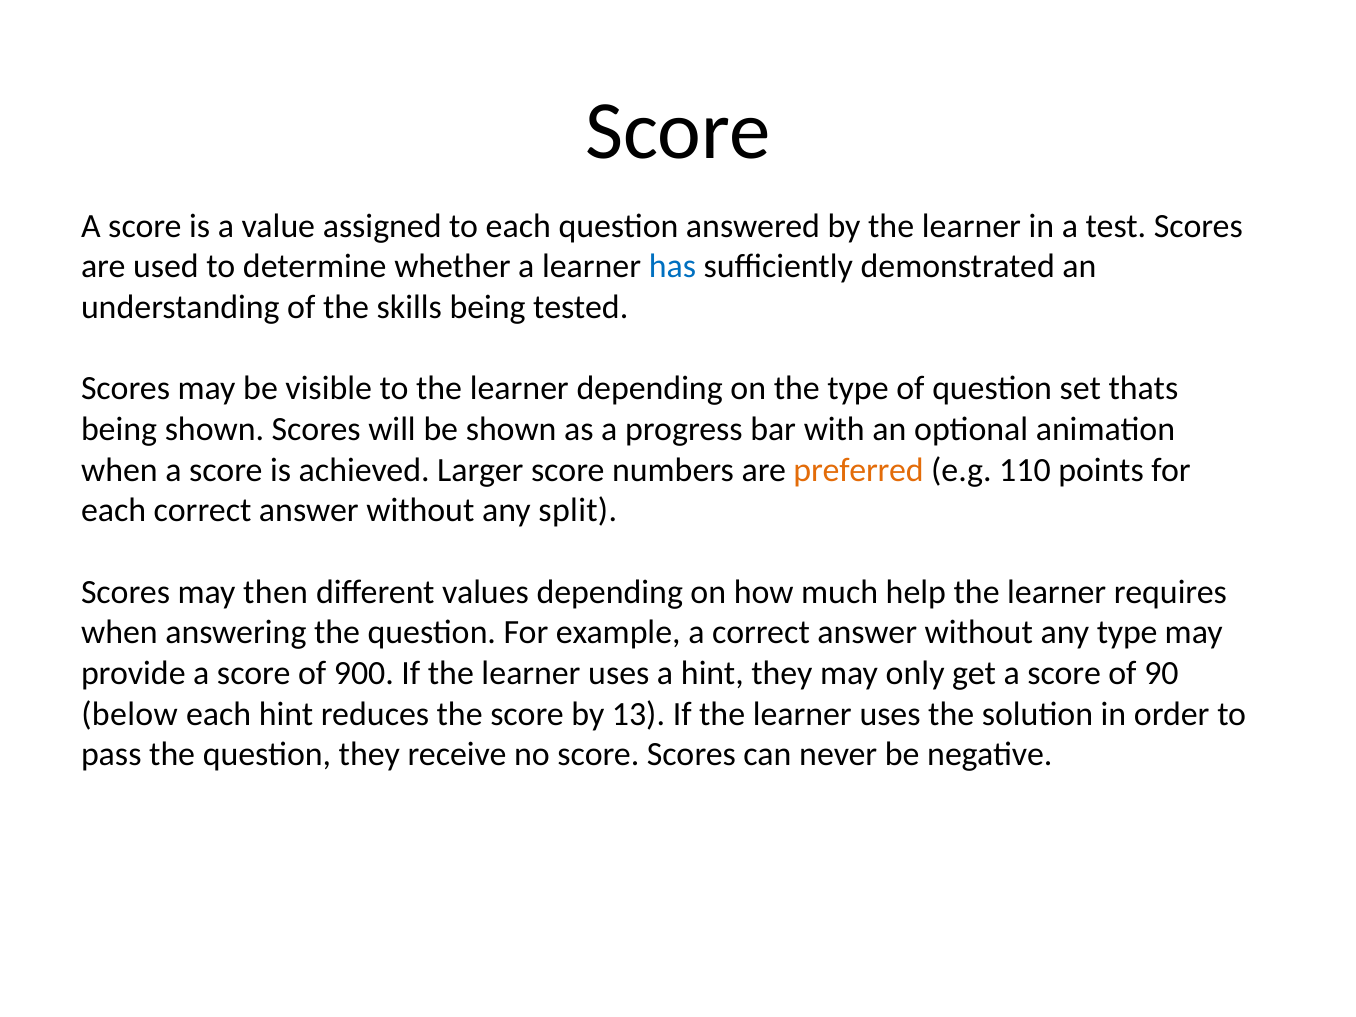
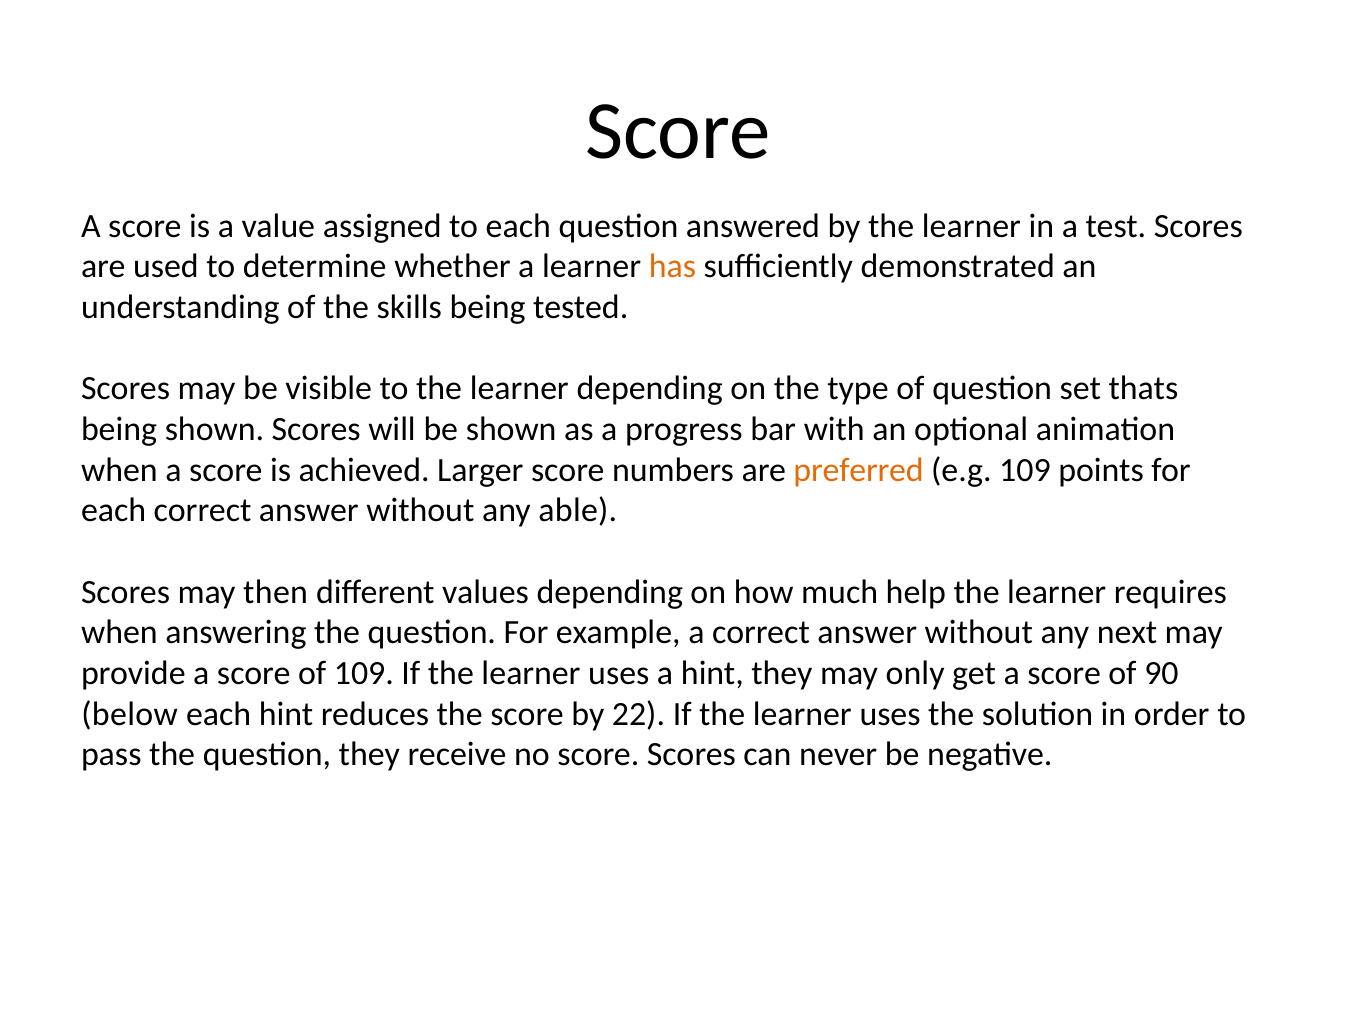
has colour: blue -> orange (672, 267)
e.g 110: 110 -> 109 (1025, 470)
split: split -> able (578, 511)
any type: type -> next (1127, 633)
of 900: 900 -> 109 (364, 673)
13: 13 -> 22 (638, 714)
